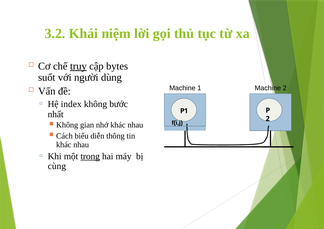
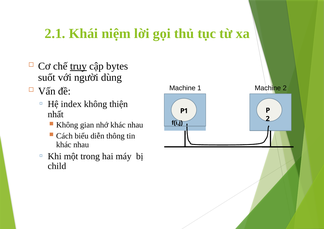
3.2: 3.2 -> 2.1 (55, 33)
bước: bước -> thiện (119, 104)
trong underline: present -> none (90, 156)
cùng: cùng -> child (57, 166)
